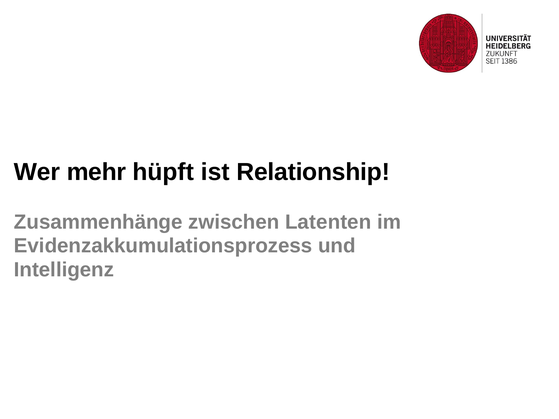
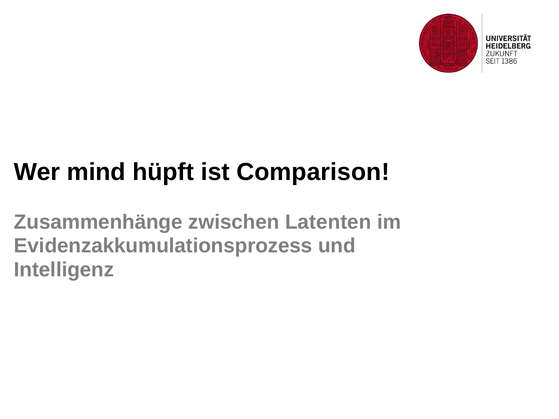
mehr: mehr -> mind (96, 172)
Relationship: Relationship -> Comparison (313, 172)
